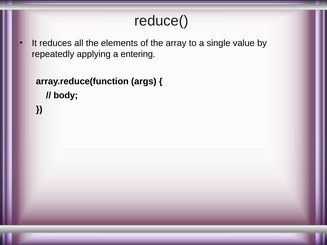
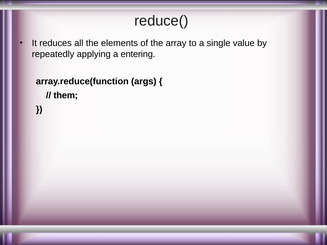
body: body -> them (66, 95)
